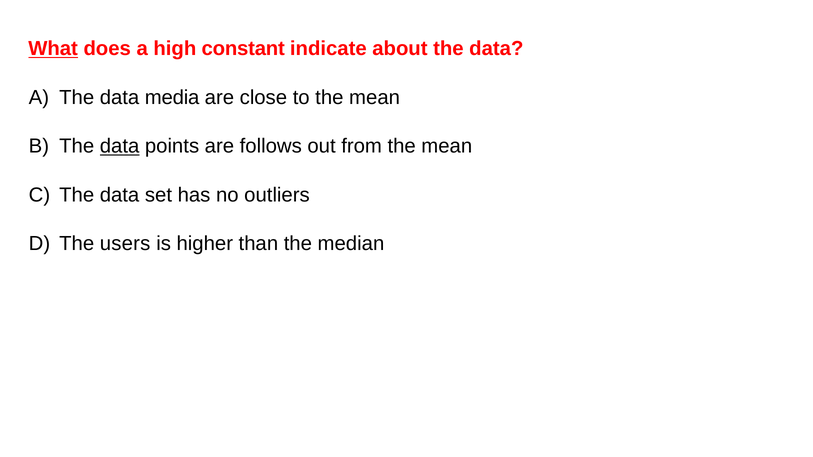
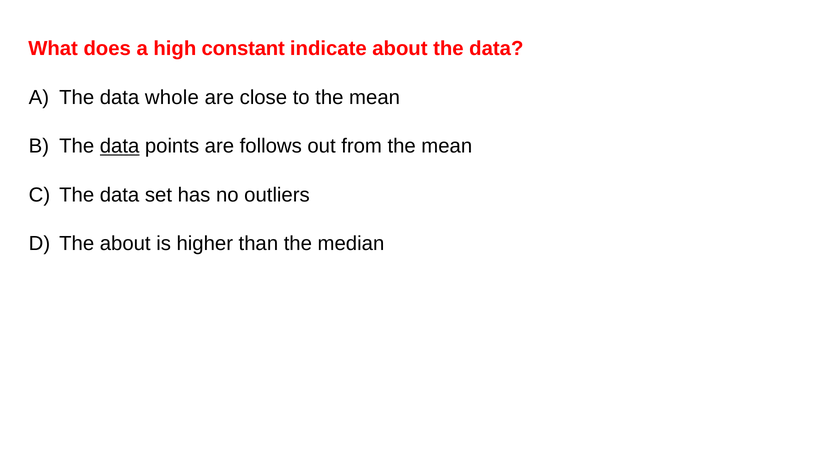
What underline: present -> none (53, 49)
media: media -> whole (172, 98)
The users: users -> about (125, 244)
